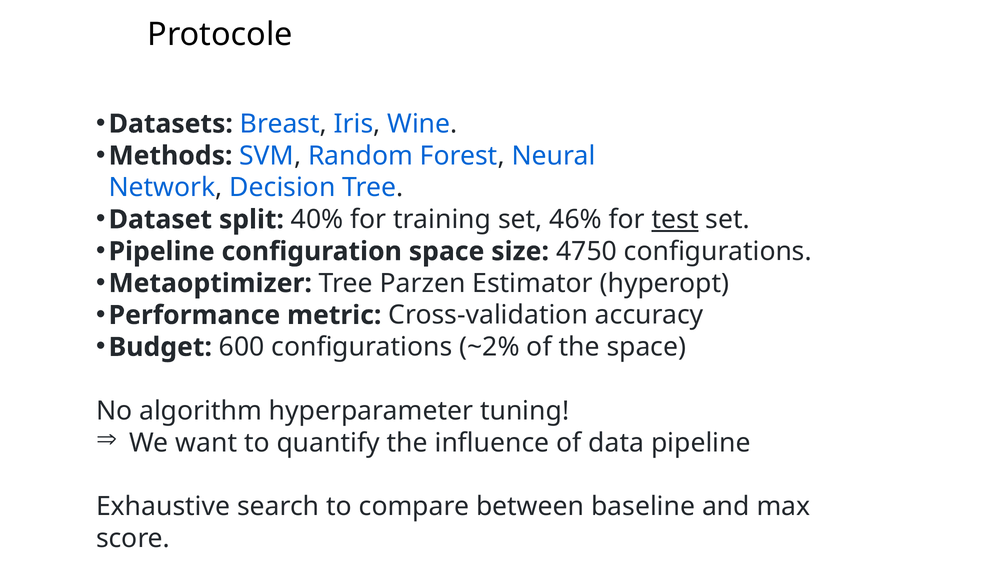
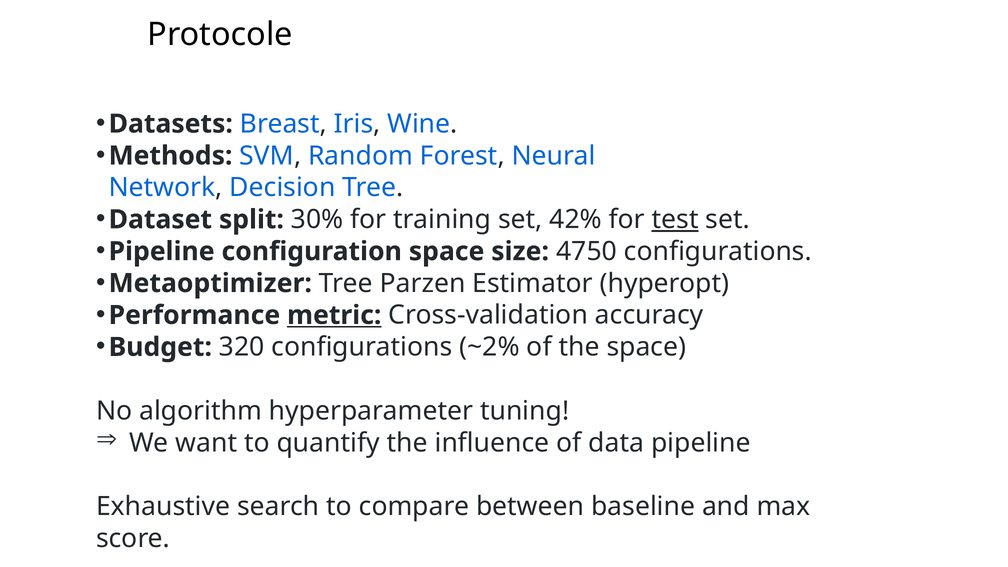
40%: 40% -> 30% (317, 220)
46%: 46% -> 42% (576, 220)
metric underline: none -> present (334, 315)
600: 600 -> 320 (242, 347)
